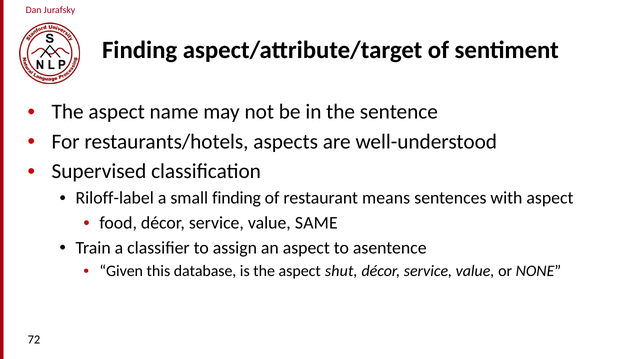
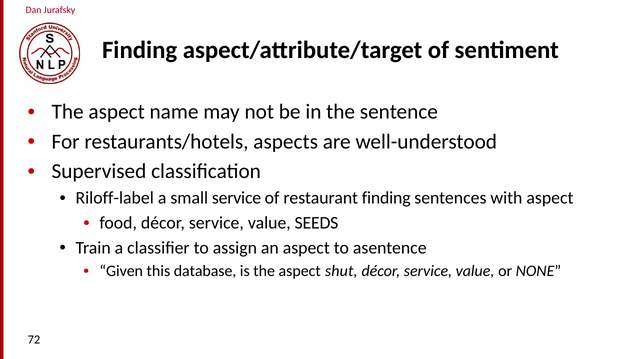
small finding: finding -> service (237, 198)
restaurant means: means -> finding (386, 198)
SAME: SAME -> SEEDS (316, 223)
